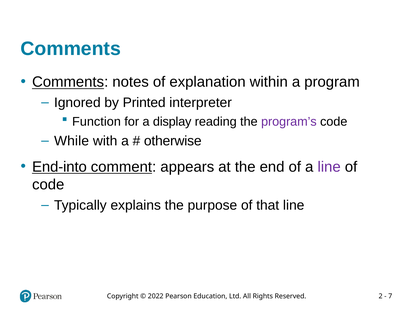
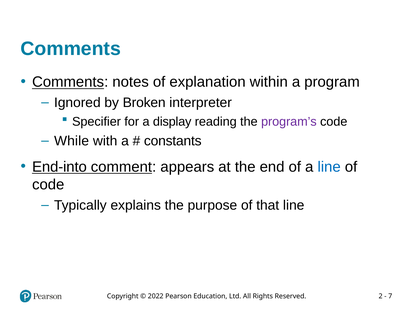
Printed: Printed -> Broken (144, 103)
Function: Function -> Specifier (97, 122)
otherwise: otherwise -> constants (173, 141)
line colour: purple -> blue (329, 167)
